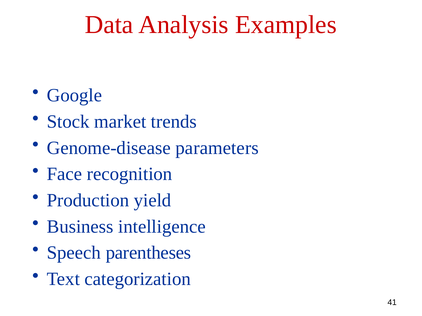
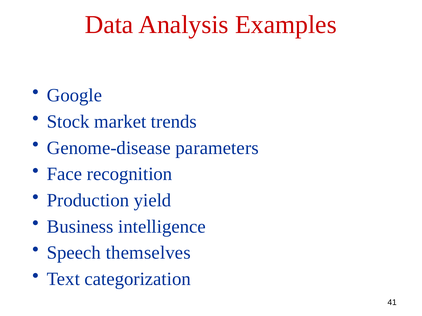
parentheses: parentheses -> themselves (148, 253)
